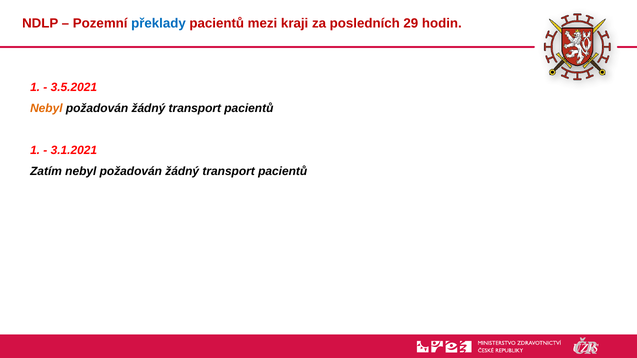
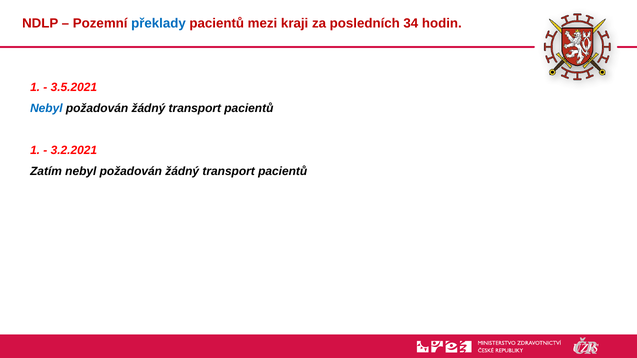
29: 29 -> 34 (411, 23)
Nebyl colour: orange -> blue (46, 109)
3.1.2021: 3.1.2021 -> 3.2.2021 (74, 151)
